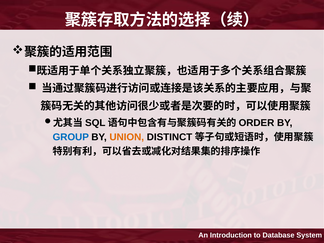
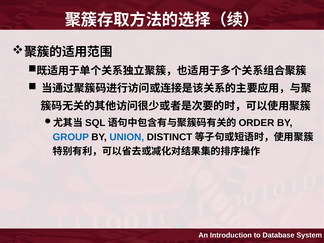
UNION colour: orange -> blue (127, 137)
